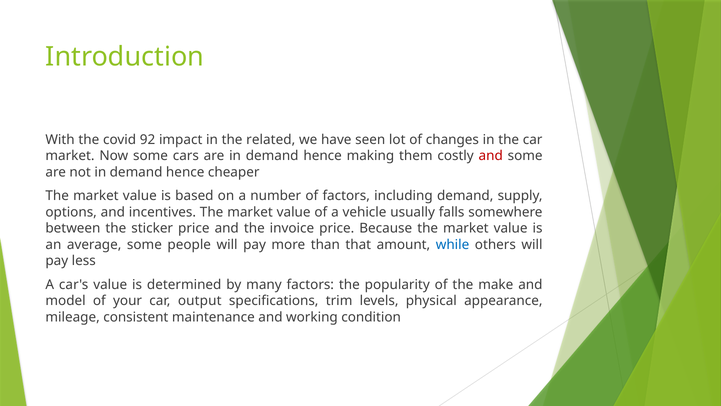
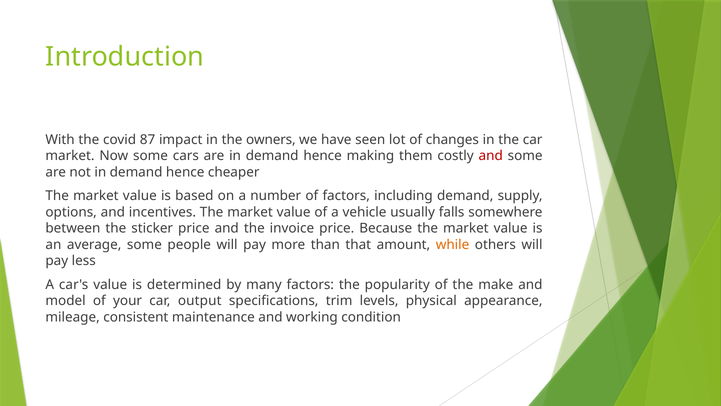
92: 92 -> 87 (148, 140)
related: related -> owners (271, 140)
while colour: blue -> orange (453, 244)
